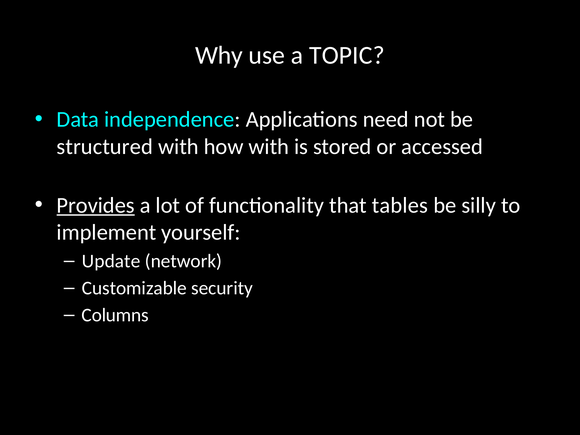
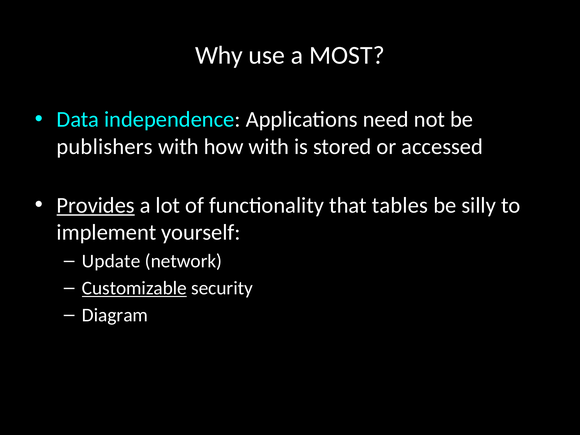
TOPIC: TOPIC -> MOST (347, 55)
structured: structured -> publishers (105, 147)
Customizable underline: none -> present (134, 288)
Columns: Columns -> Diagram (115, 315)
